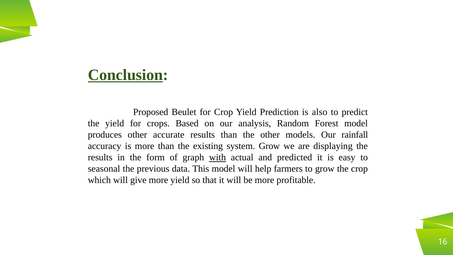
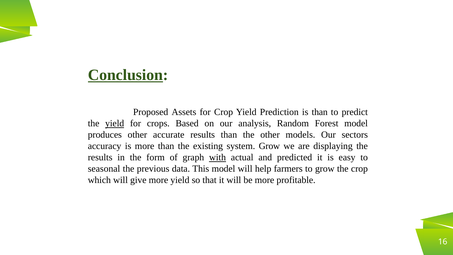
Beulet: Beulet -> Assets (184, 112)
is also: also -> than (320, 112)
yield underline: none -> present (115, 123)
rainfall: rainfall -> sectors (355, 135)
